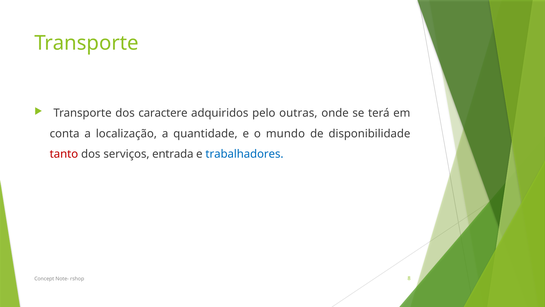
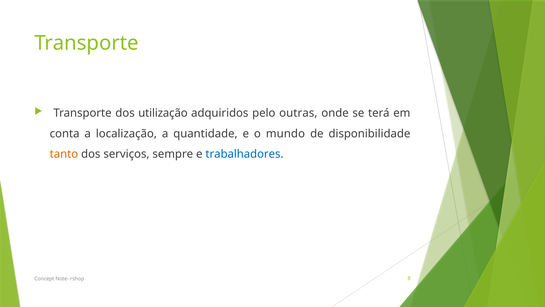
caractere: caractere -> utilização (163, 113)
tanto colour: red -> orange (64, 154)
entrada: entrada -> sempre (173, 154)
